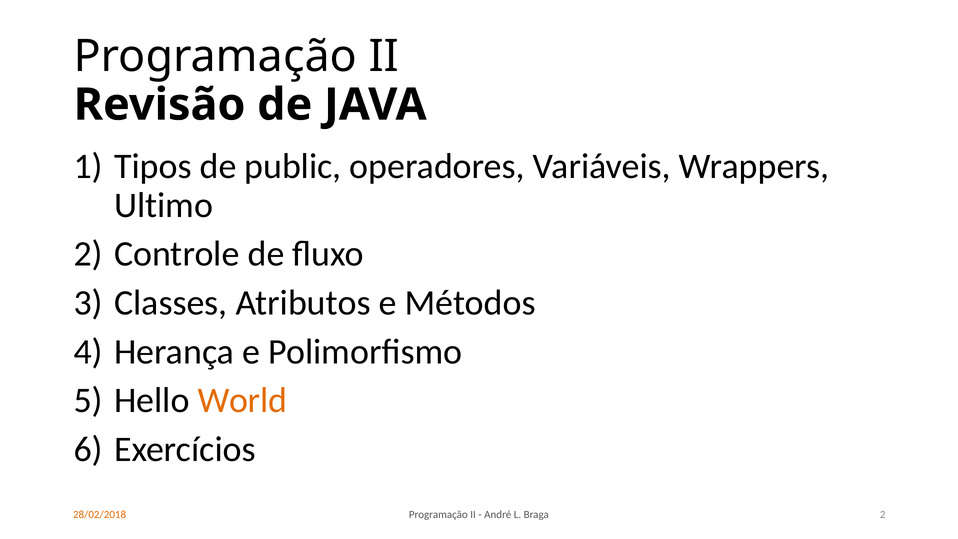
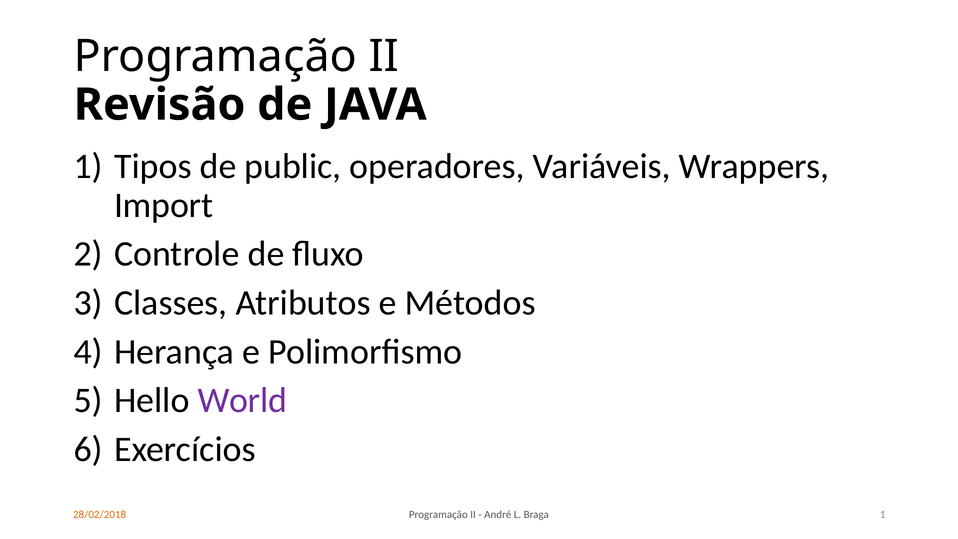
Ultimo: Ultimo -> Import (164, 205)
World colour: orange -> purple (242, 400)
Braga 2: 2 -> 1 (883, 514)
